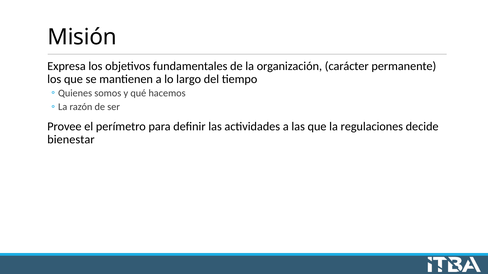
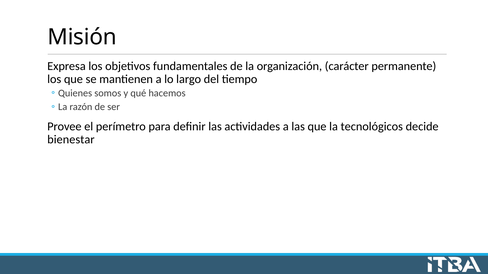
regulaciones: regulaciones -> tecnológicos (372, 127)
